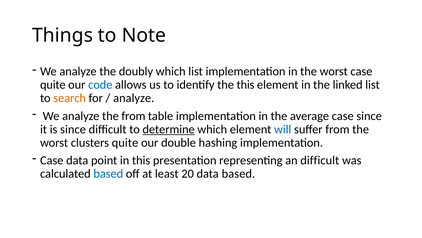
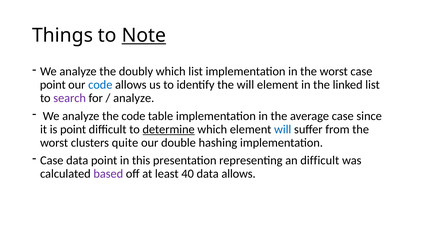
Note underline: none -> present (144, 35)
quite: quite -> point (53, 85)
the this: this -> will (245, 85)
search colour: orange -> purple (70, 98)
the from: from -> code (133, 116)
is since: since -> point (73, 129)
based colour: blue -> purple (108, 173)
20: 20 -> 40 (188, 173)
data based: based -> allows (239, 173)
